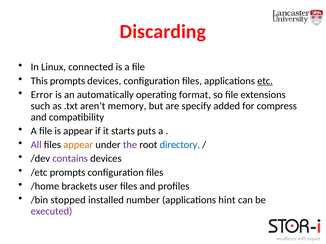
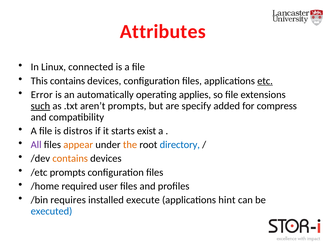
Discarding: Discarding -> Attributes (163, 32)
This prompts: prompts -> contains (68, 81)
format: format -> applies (195, 95)
such underline: none -> present (40, 106)
aren’t memory: memory -> prompts (127, 106)
is appear: appear -> distros (78, 131)
puts: puts -> exist (147, 131)
the colour: purple -> orange (130, 145)
contains colour: purple -> orange (70, 159)
brackets: brackets -> required (79, 187)
stopped: stopped -> requires (68, 200)
number: number -> execute (143, 200)
executed colour: purple -> blue (51, 212)
